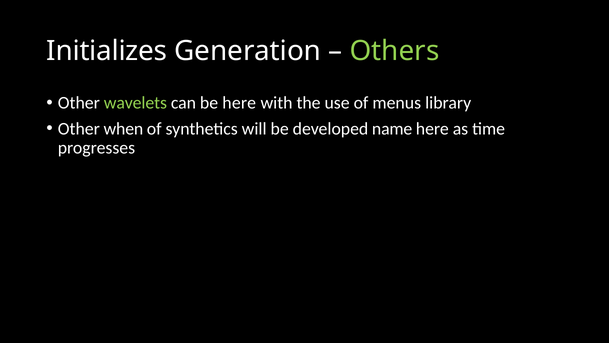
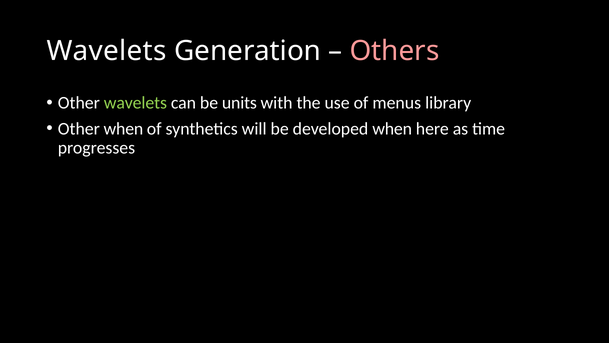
Initializes: Initializes -> Wavelets (107, 51)
Others colour: light green -> pink (395, 51)
be here: here -> units (239, 103)
developed name: name -> when (392, 128)
